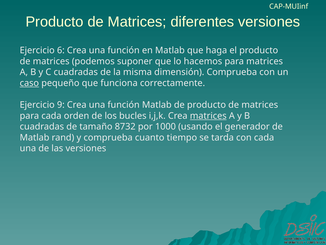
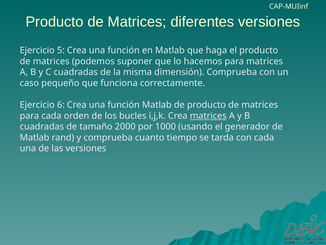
6: 6 -> 5 (61, 50)
caso underline: present -> none (29, 83)
9: 9 -> 6 (61, 105)
8732: 8732 -> 2000 (125, 126)
